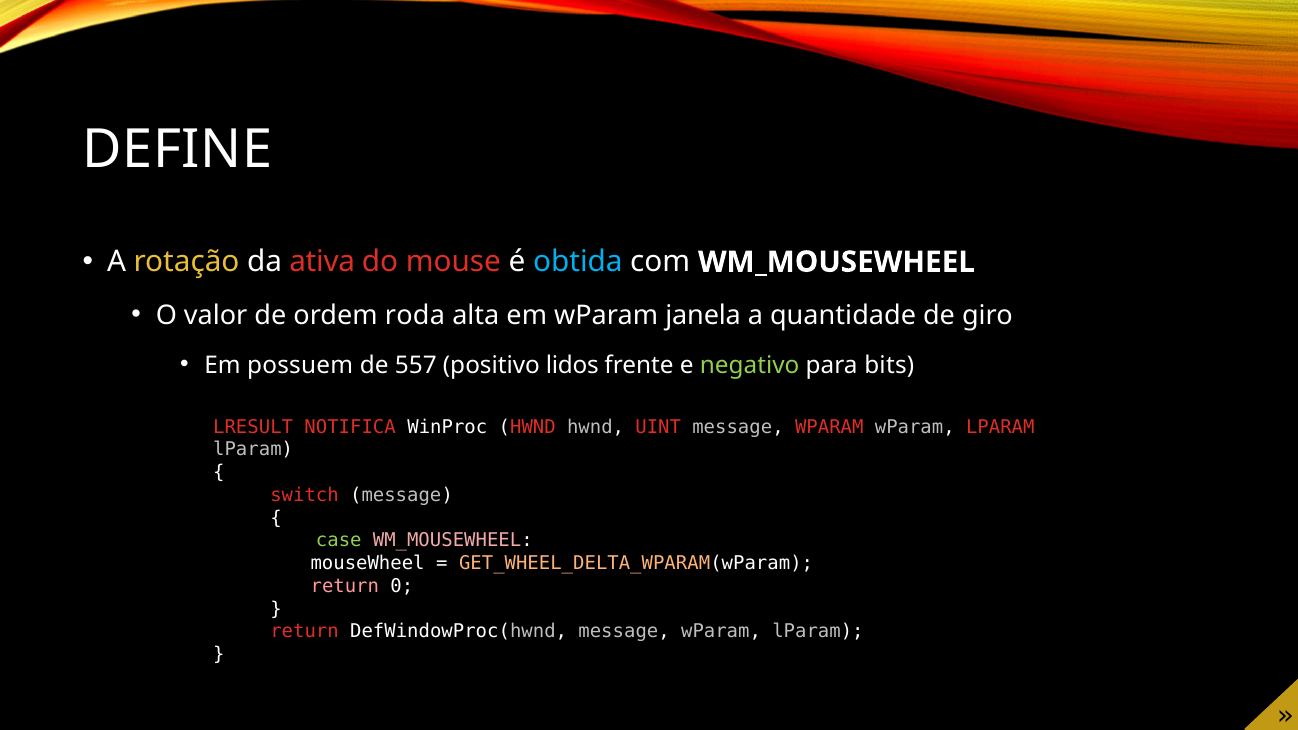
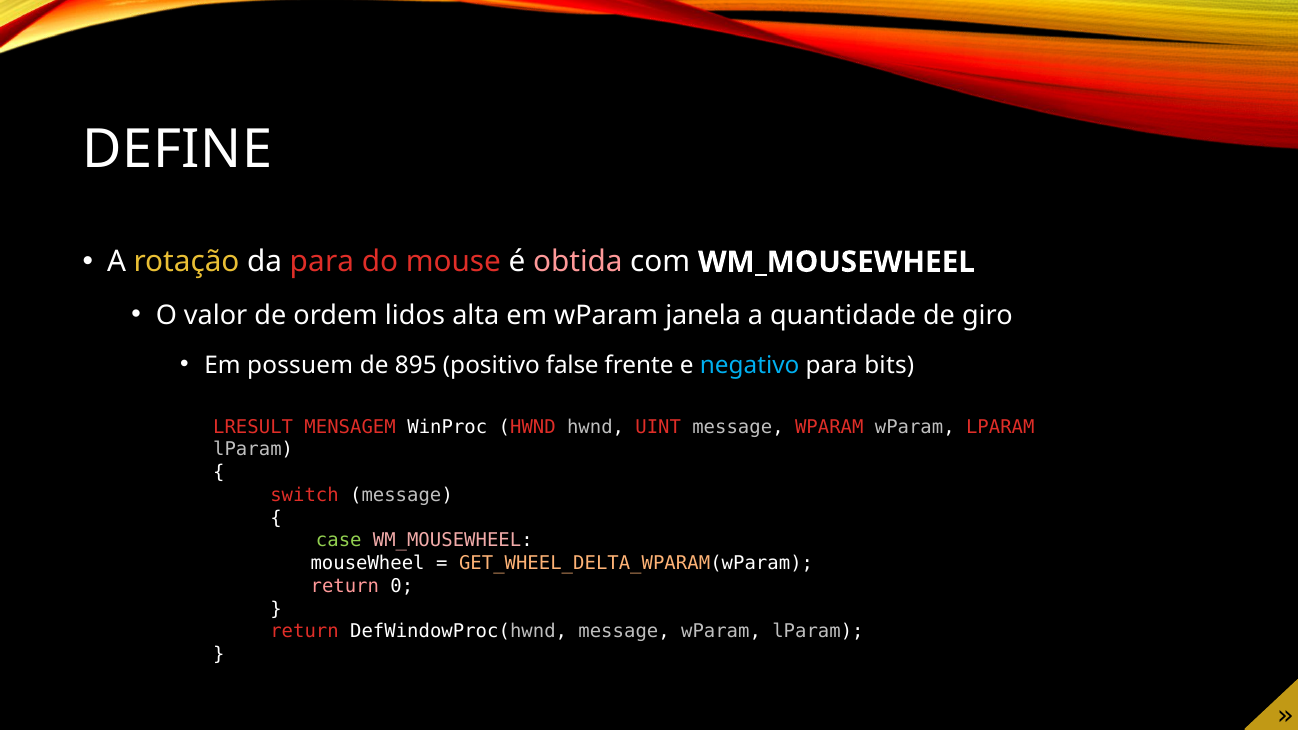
da ativa: ativa -> para (322, 262)
obtida colour: light blue -> pink (578, 262)
roda: roda -> lidos (415, 315)
557: 557 -> 895 (416, 365)
lidos: lidos -> false (572, 365)
negativo colour: light green -> light blue (750, 365)
NOTIFICA: NOTIFICA -> MENSAGEM (350, 427)
